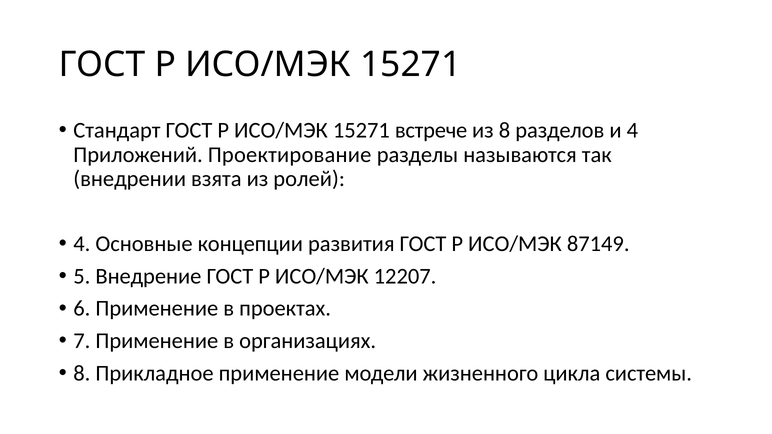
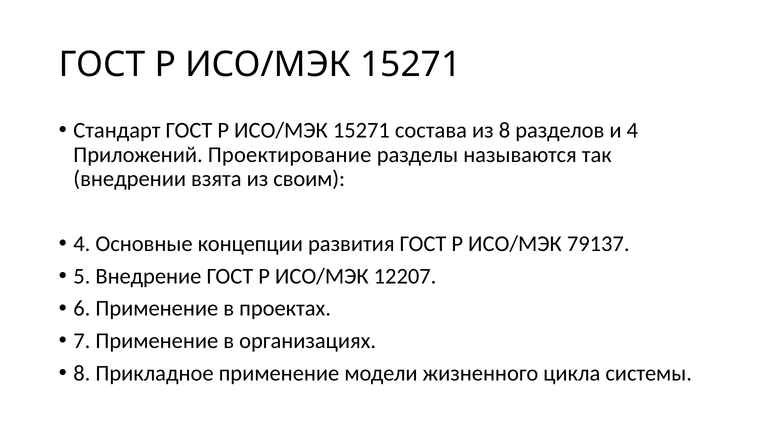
встрече: встрече -> состава (431, 131)
ролей: ролей -> своим (309, 179)
87149: 87149 -> 79137 (598, 244)
